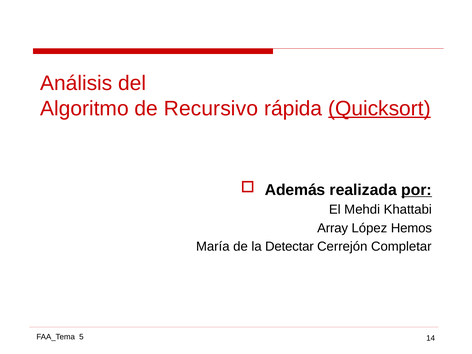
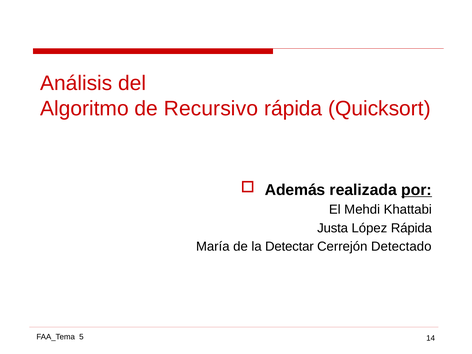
Quicksort underline: present -> none (379, 108)
Array: Array -> Justa (333, 228)
López Hemos: Hemos -> Rápida (411, 228)
Completar: Completar -> Detectado (401, 246)
